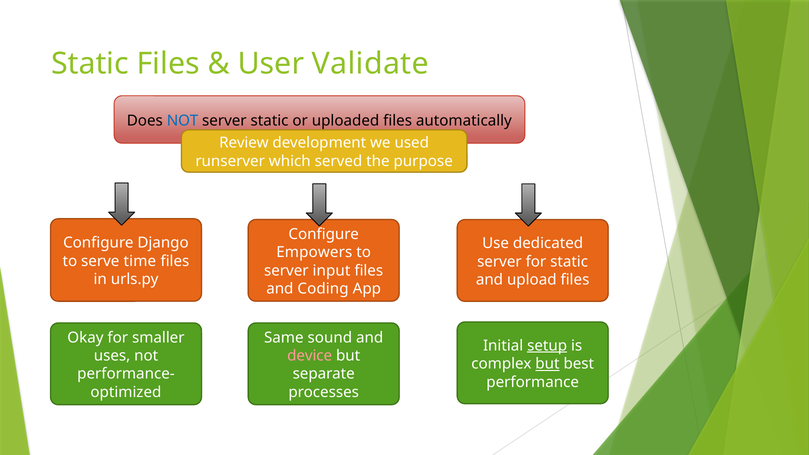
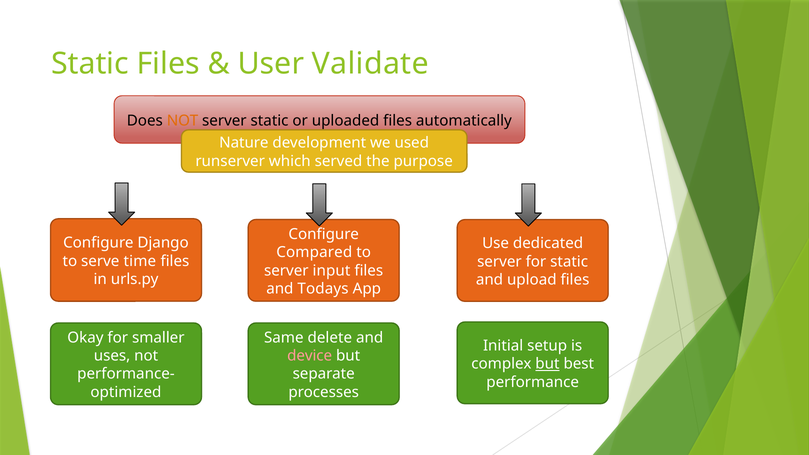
NOT colour: blue -> orange (183, 121)
Review: Review -> Nature (244, 143)
Empowers: Empowers -> Compared (314, 252)
Coding: Coding -> Todays (323, 289)
sound: sound -> delete (330, 338)
setup underline: present -> none (547, 346)
